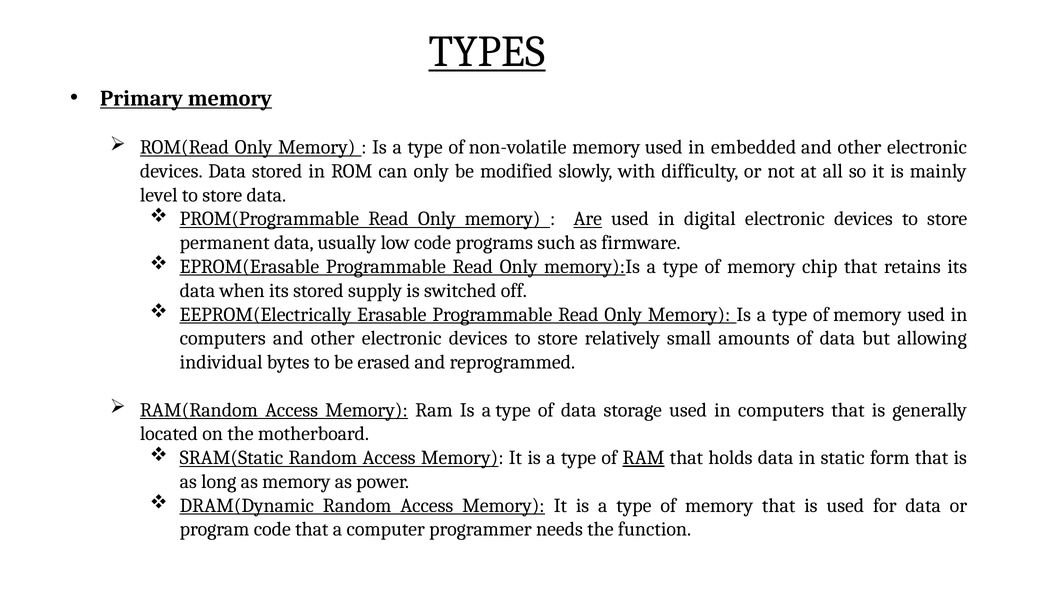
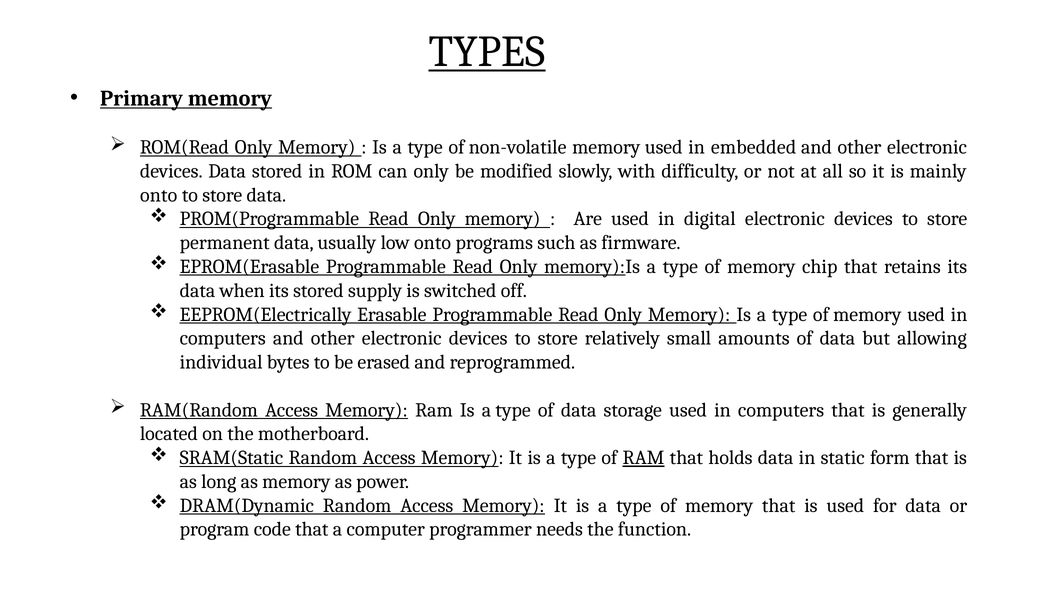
level: level -> onto (159, 195)
Are underline: present -> none (588, 219)
low code: code -> onto (433, 243)
